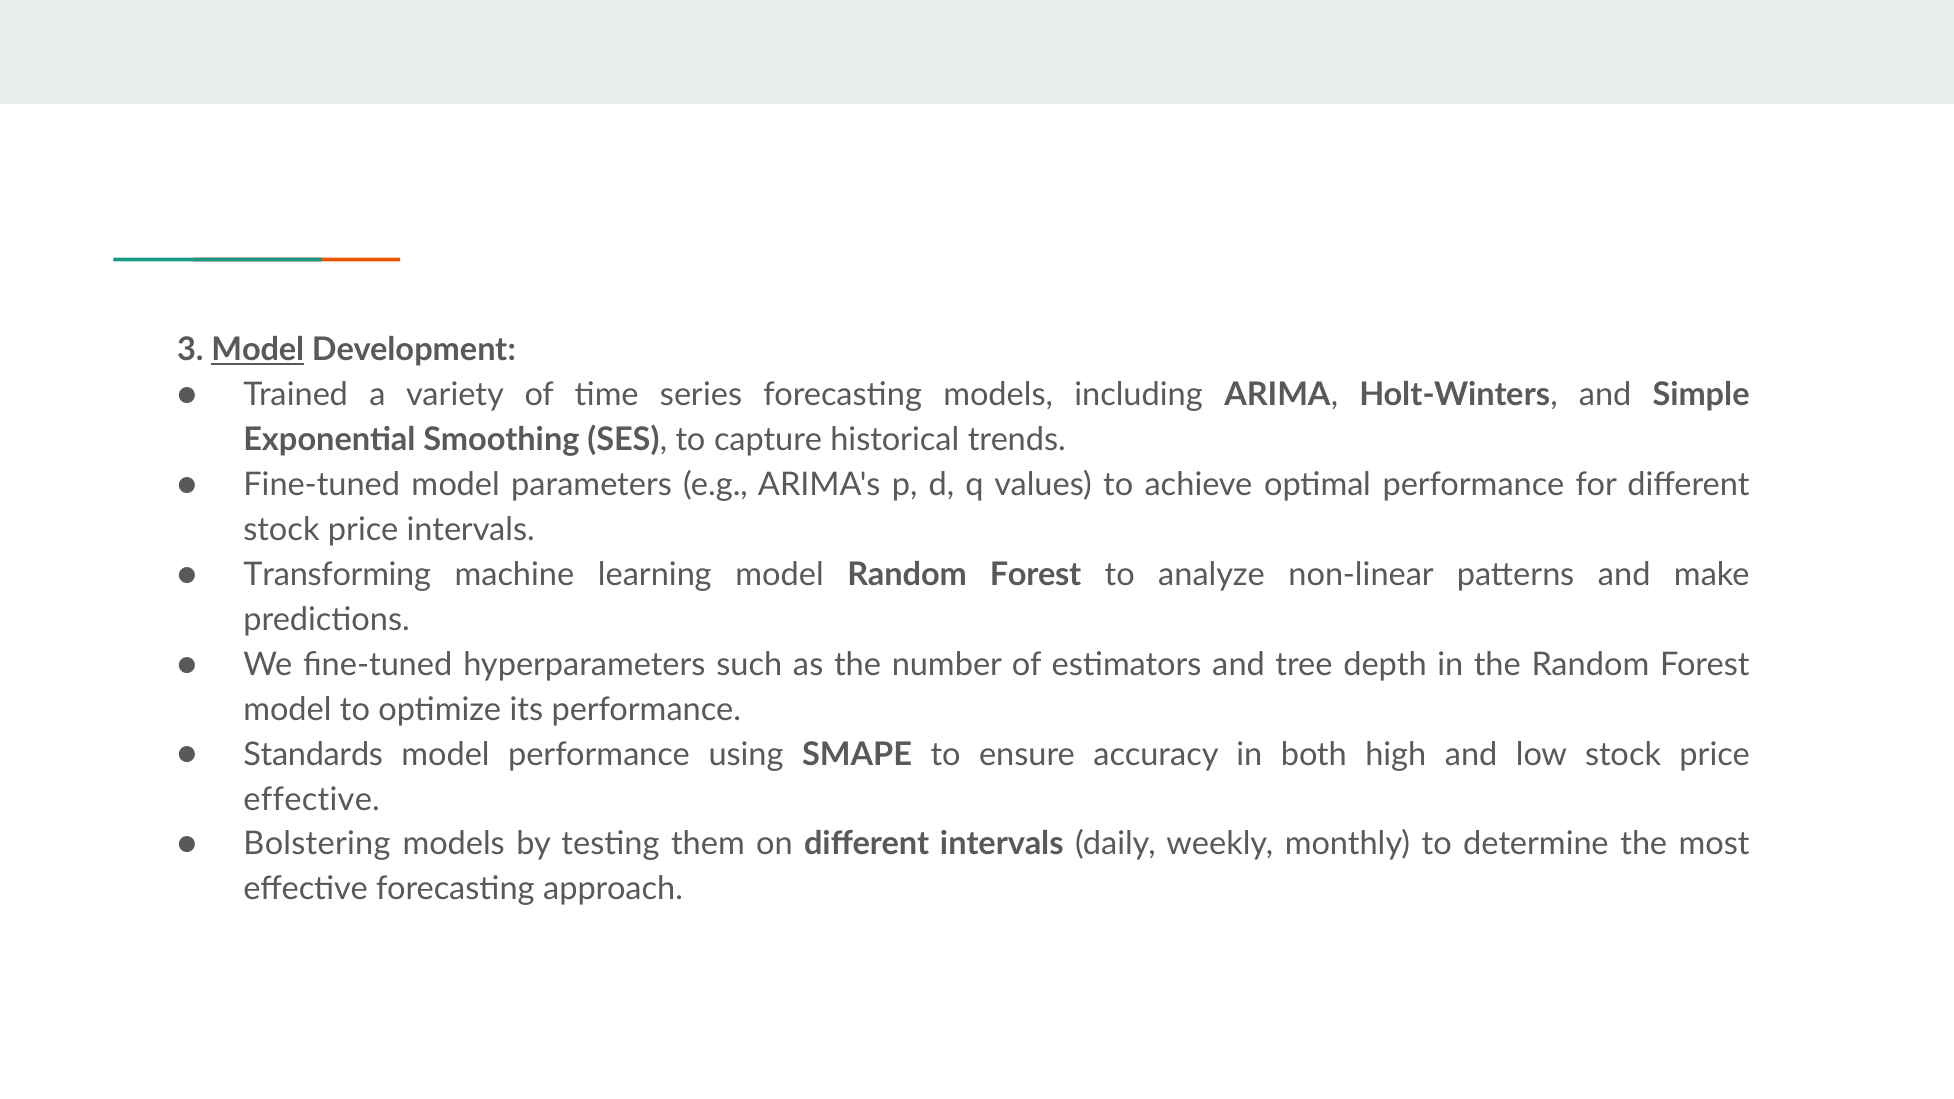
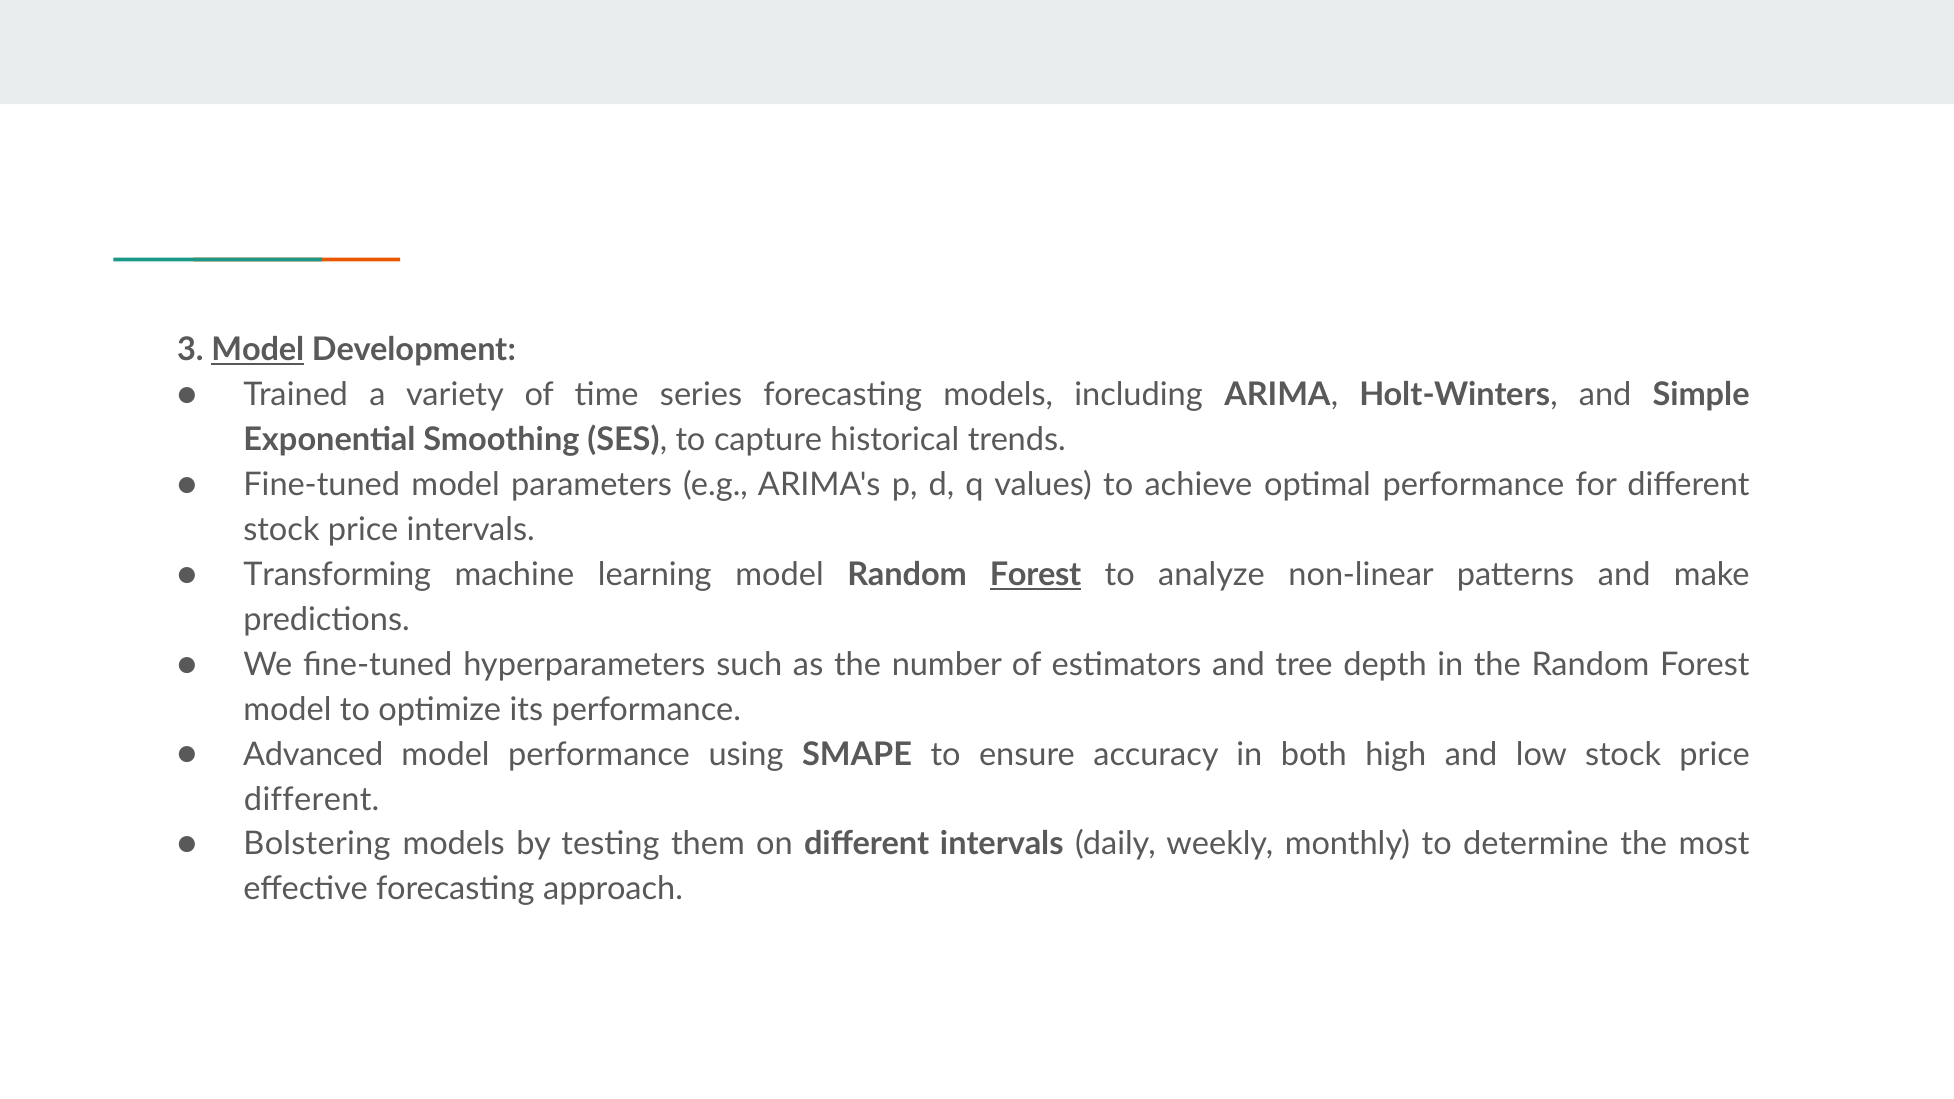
Forest underline: none -> present (1036, 575)
Standards: Standards -> Advanced (313, 754)
effective: effective -> different (312, 799)
